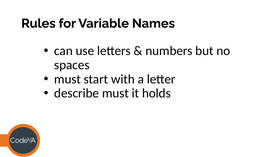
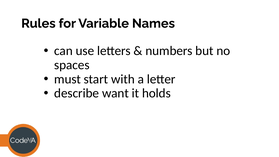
describe must: must -> want (115, 93)
